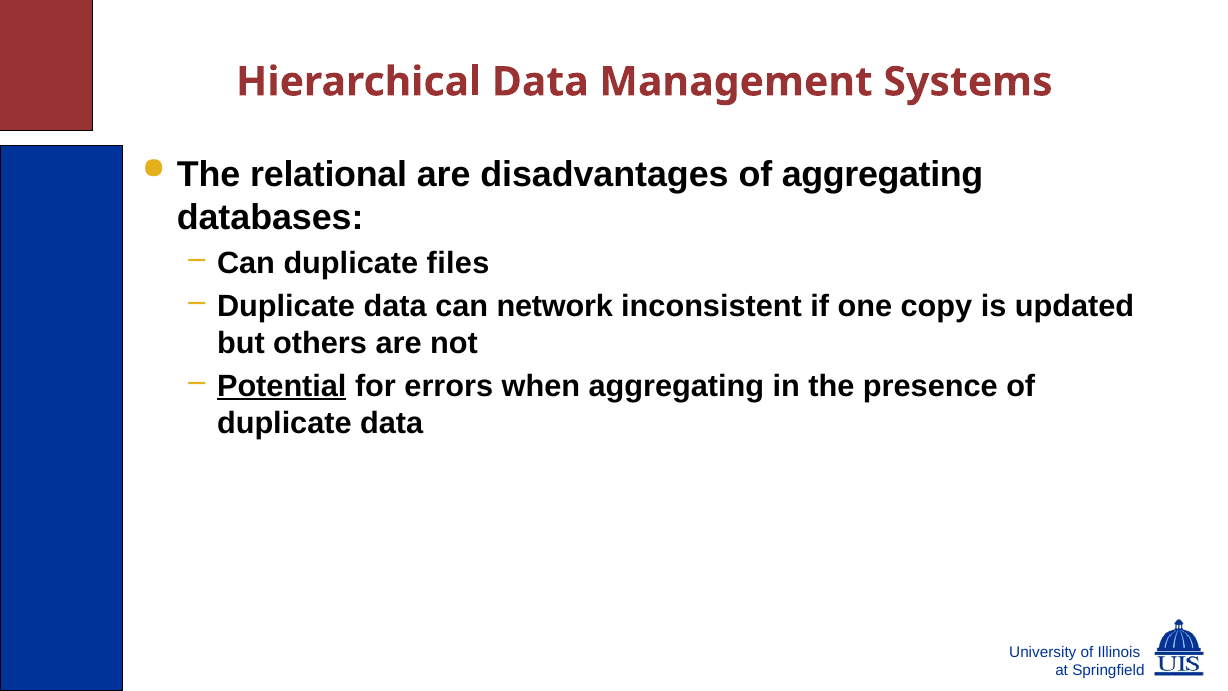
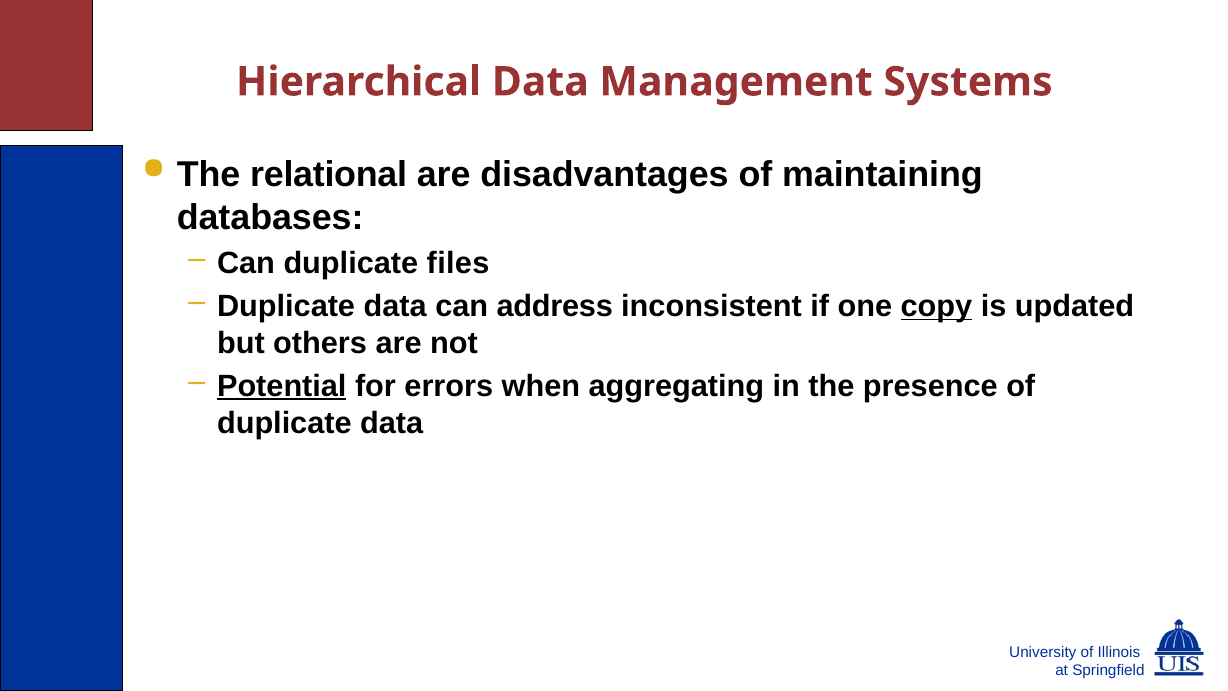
of aggregating: aggregating -> maintaining (882, 174)
network: network -> address (555, 306)
copy underline: none -> present (936, 306)
